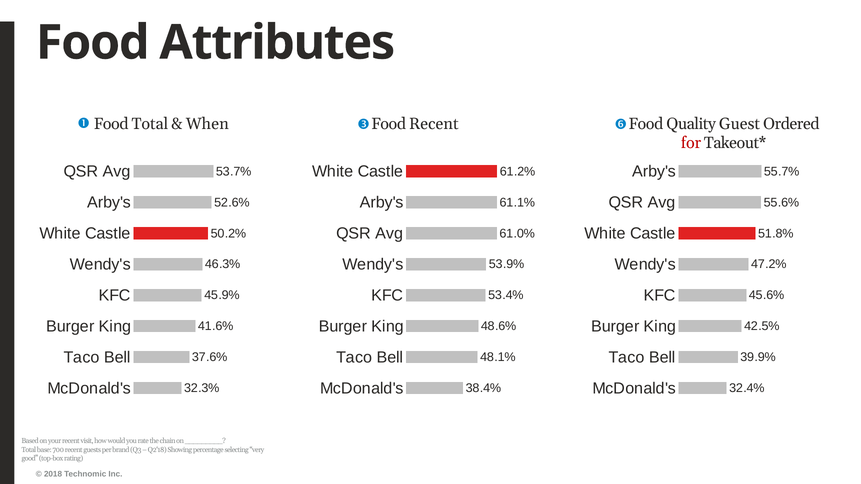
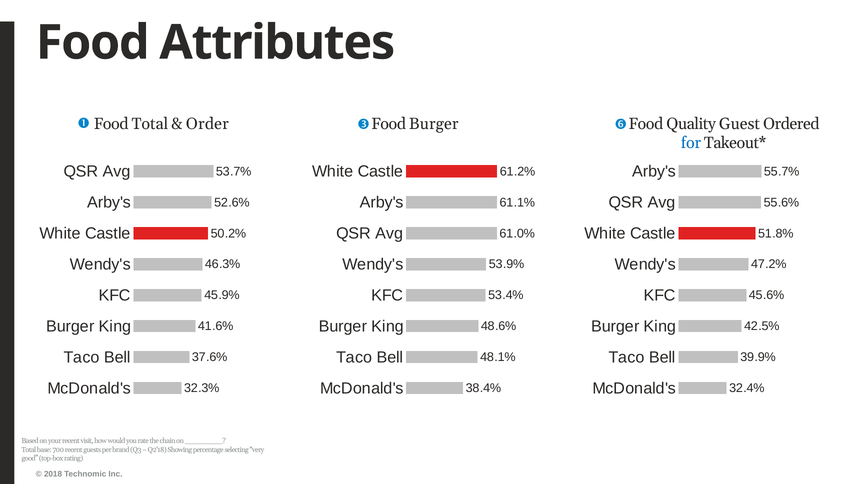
When: When -> Order (207, 124)
Food Recent: Recent -> Burger (434, 124)
for colour: red -> blue (691, 143)
